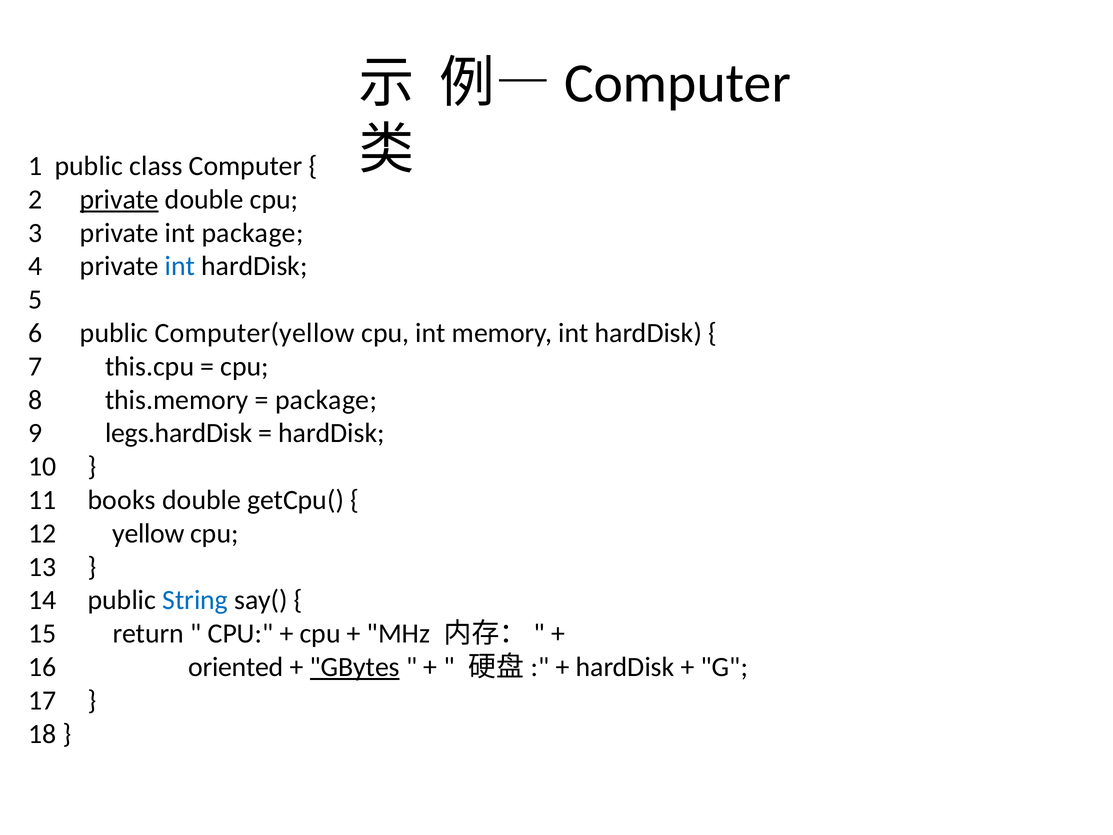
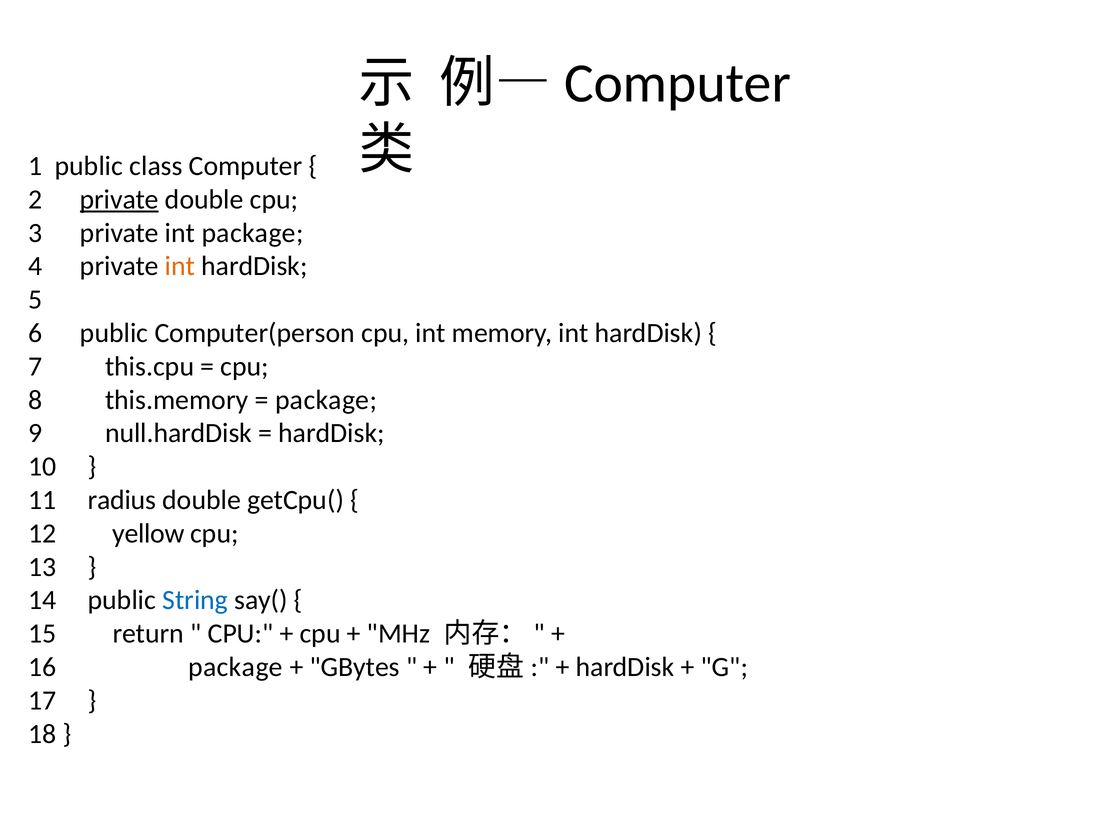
int colour: blue -> orange (180, 266)
Computer(yellow: Computer(yellow -> Computer(person (255, 333)
legs.hardDisk: legs.hardDisk -> null.hardDisk (179, 433)
books: books -> radius (122, 500)
16 oriented: oriented -> package (236, 667)
GBytes underline: present -> none (355, 667)
